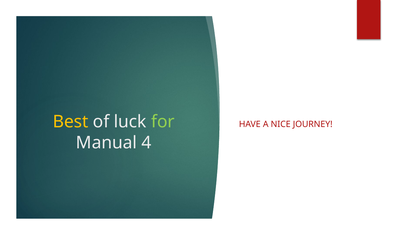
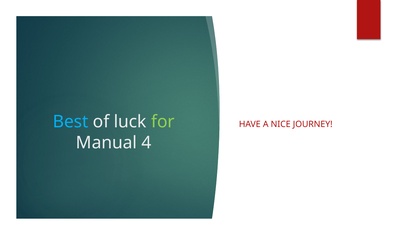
Best colour: yellow -> light blue (71, 122)
